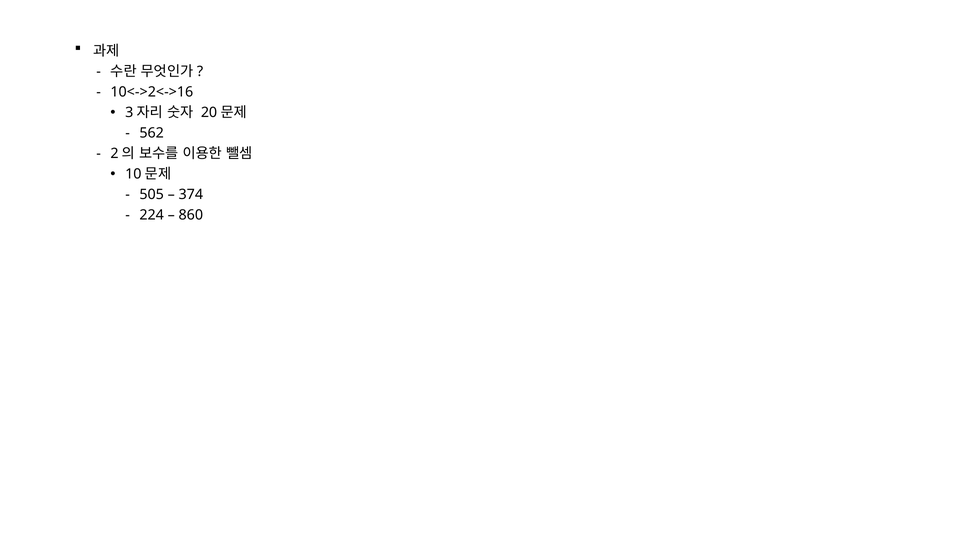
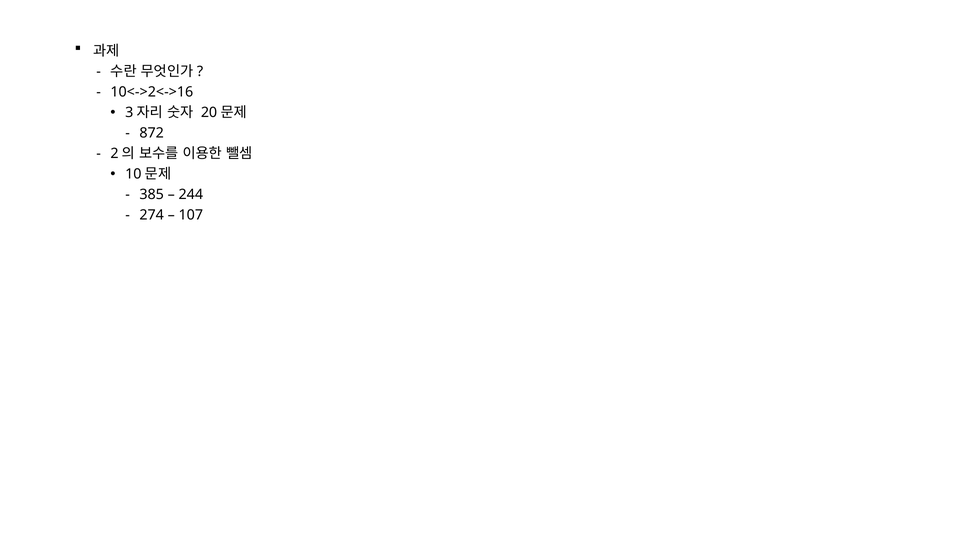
562: 562 -> 872 (152, 133)
505: 505 -> 385 (152, 195)
374: 374 -> 244 (191, 195)
224: 224 -> 274 (152, 215)
860: 860 -> 107 (191, 215)
